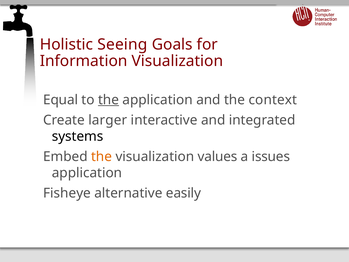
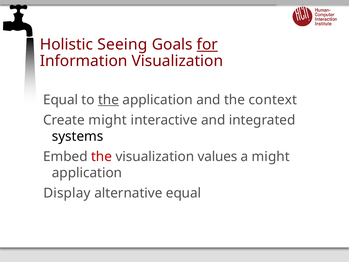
for underline: none -> present (207, 45)
Create larger: larger -> might (108, 120)
the colour: orange -> red (102, 156)
a issues: issues -> might (271, 156)
Fisheye: Fisheye -> Display (67, 193)
alternative easily: easily -> equal (183, 193)
